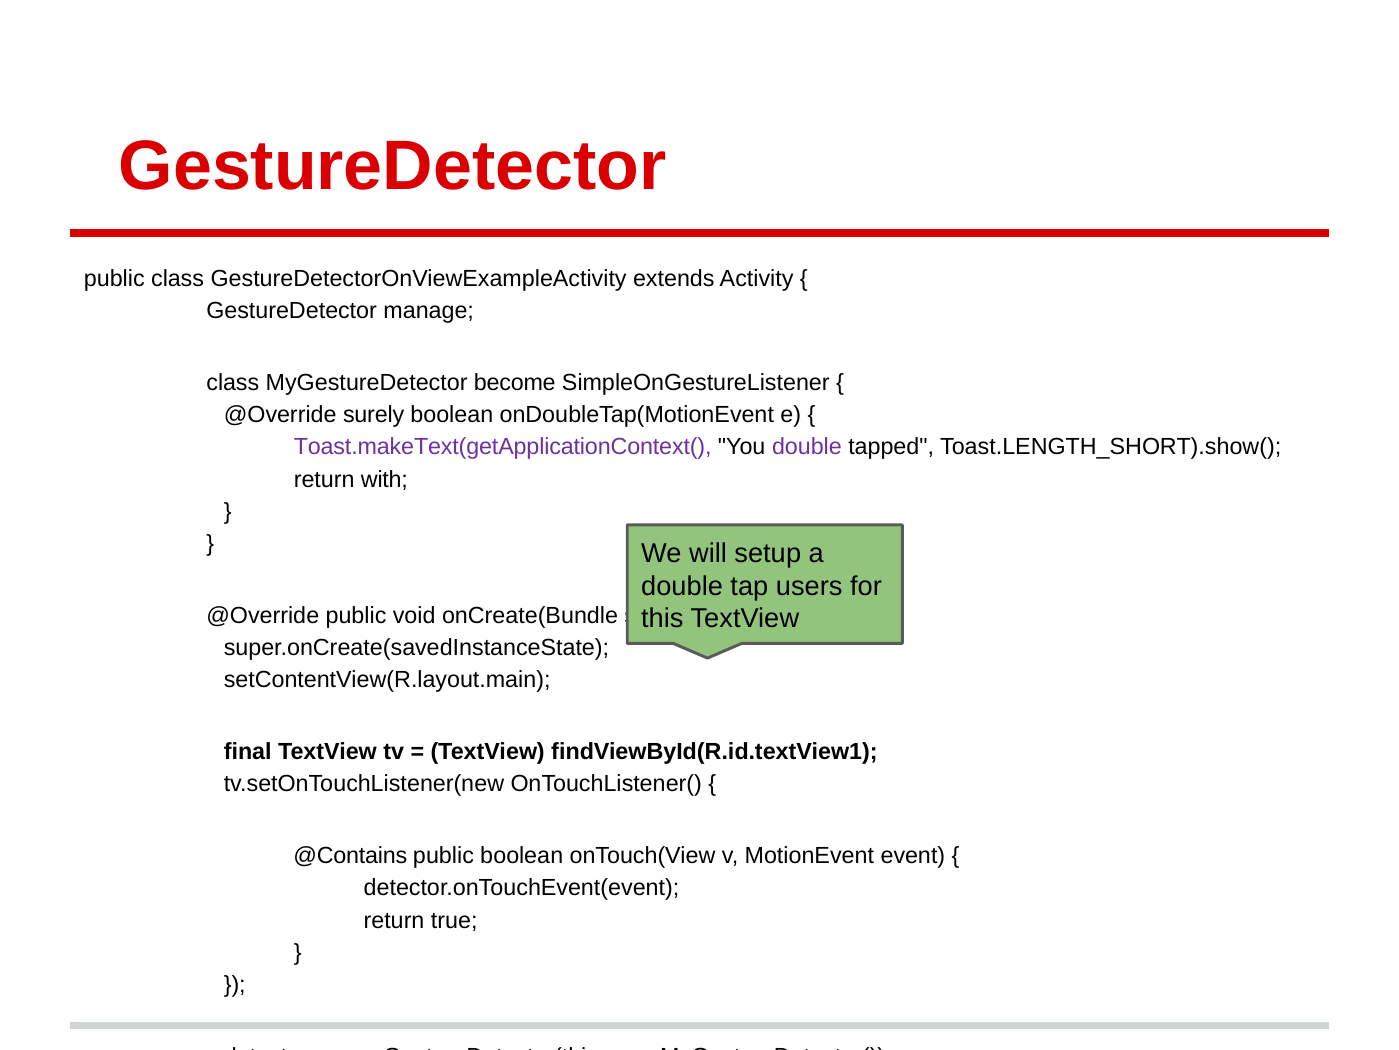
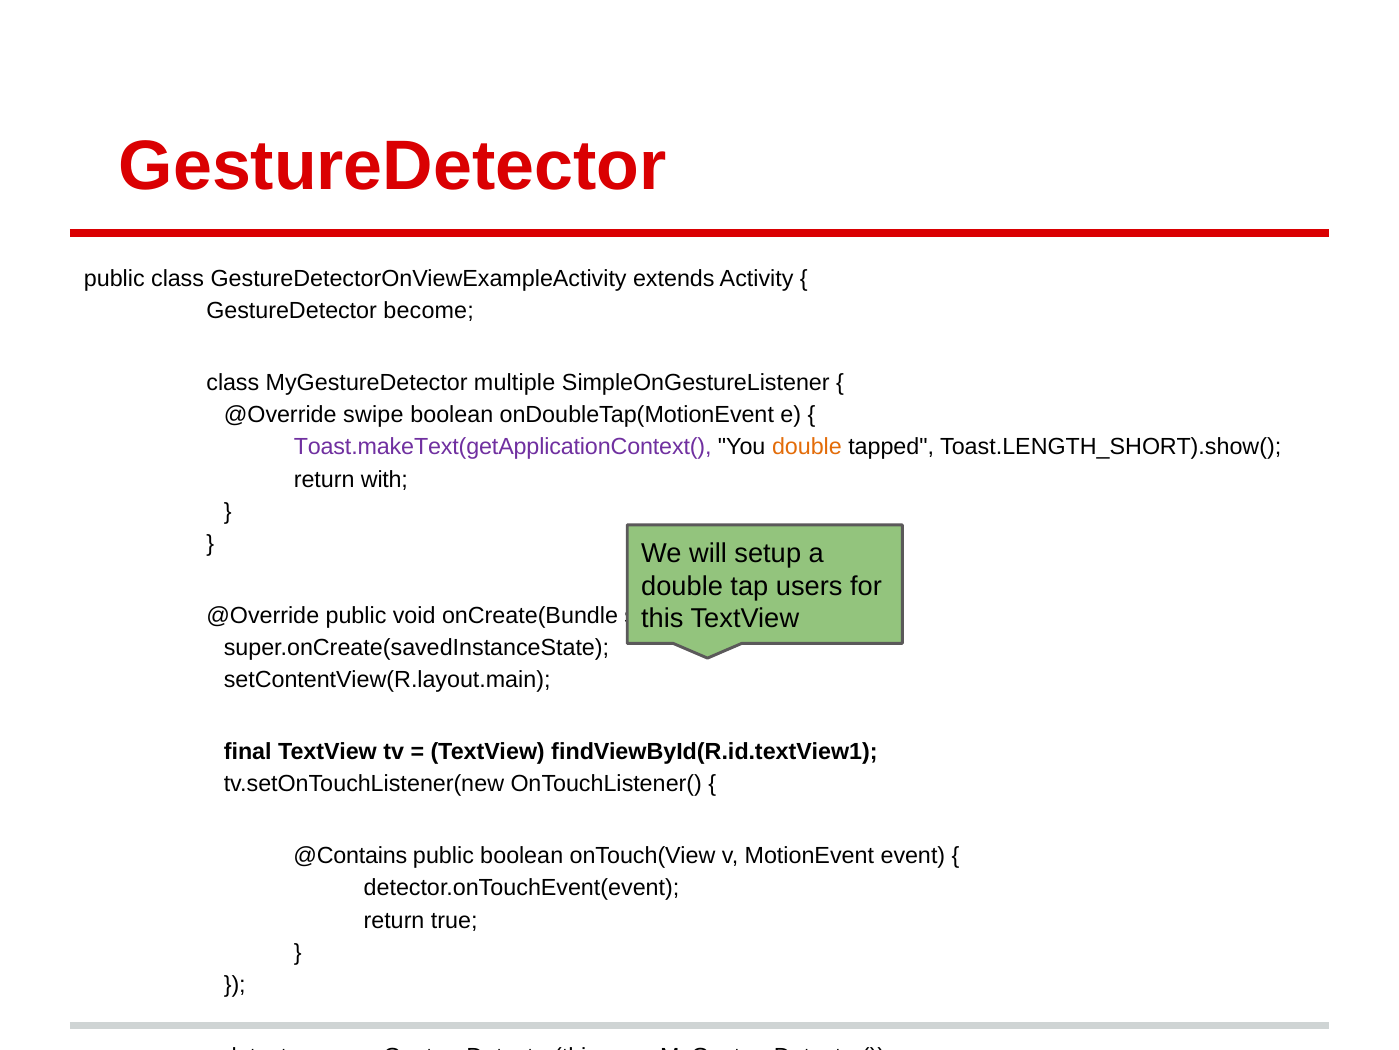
manage: manage -> become (429, 311)
become: become -> multiple (515, 383)
surely: surely -> swipe (373, 415)
double colour: purple -> orange (807, 447)
